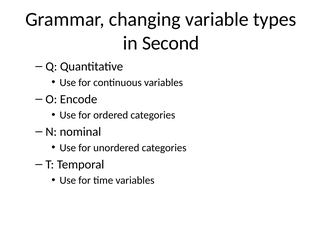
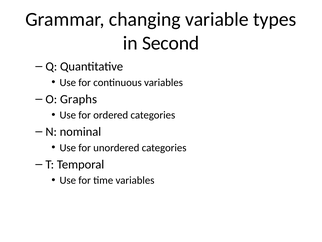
Encode: Encode -> Graphs (79, 99)
